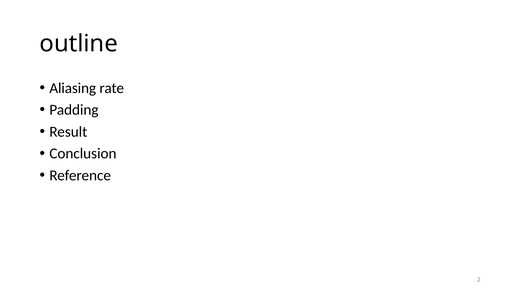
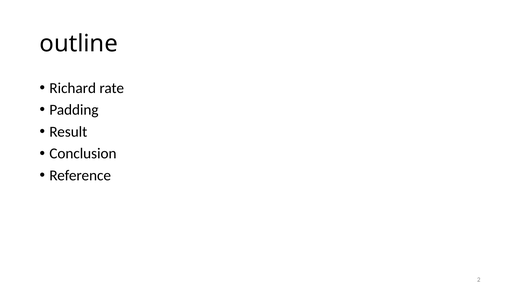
Aliasing: Aliasing -> Richard (73, 88)
